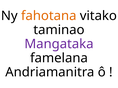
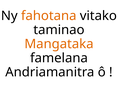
Mangataka colour: purple -> orange (59, 44)
